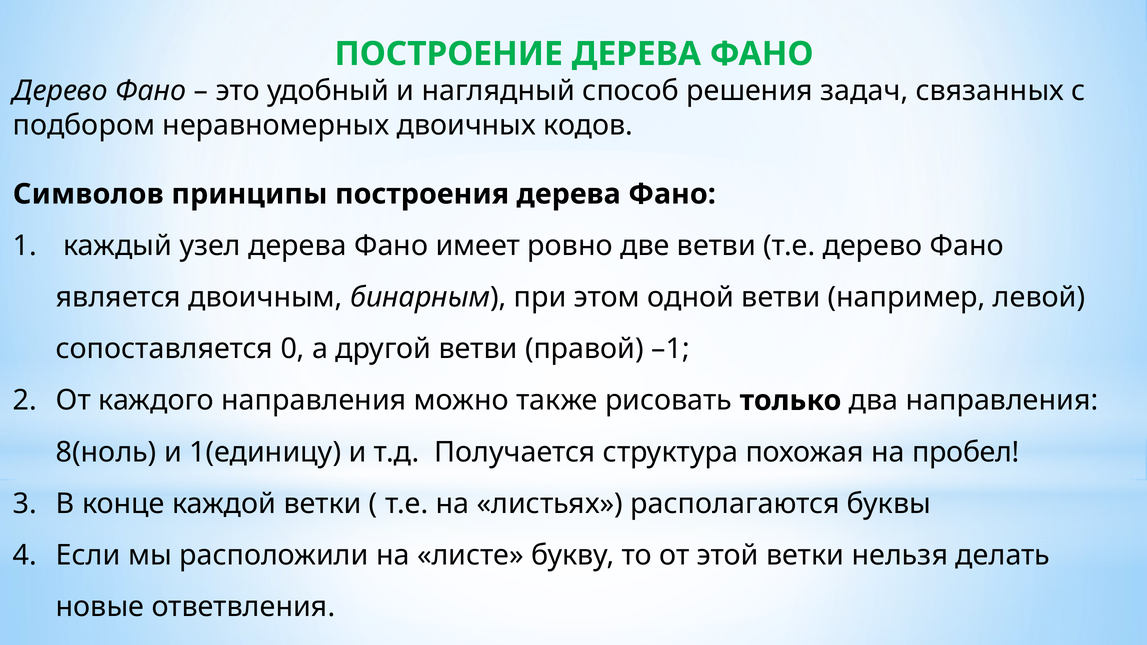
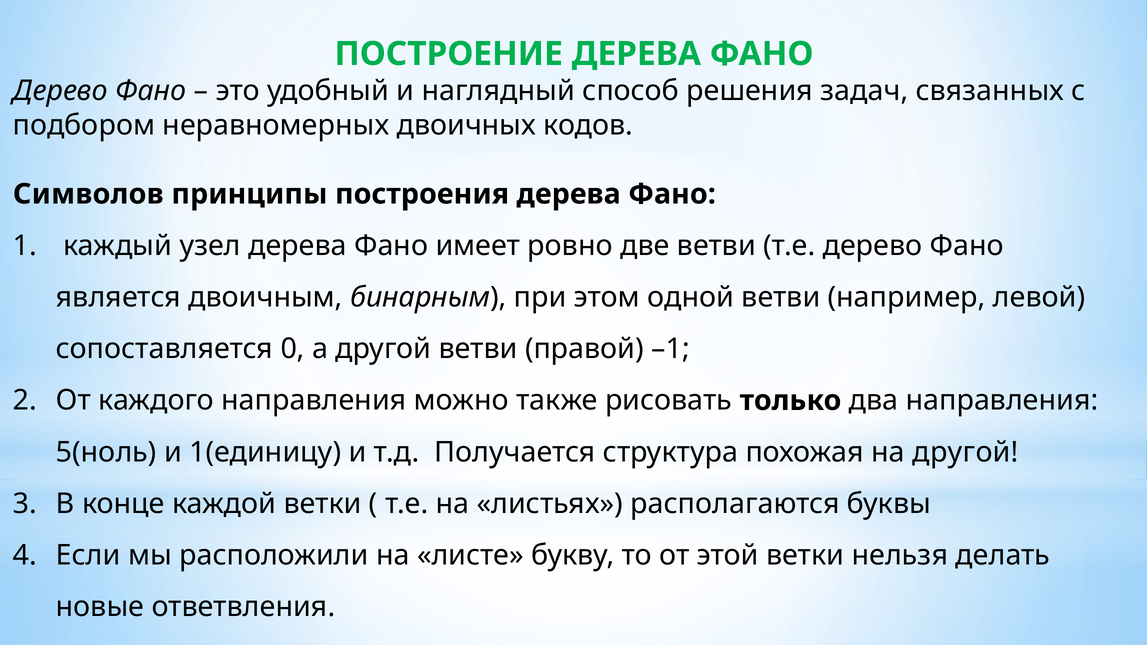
8(ноль: 8(ноль -> 5(ноль (106, 452)
на пробел: пробел -> другой (966, 452)
